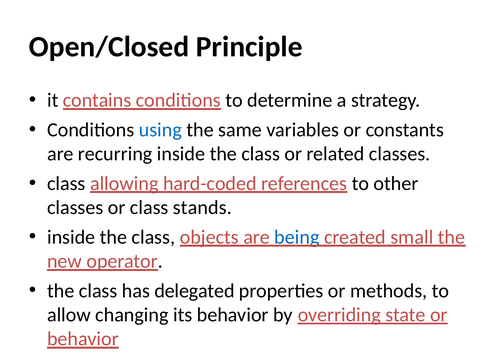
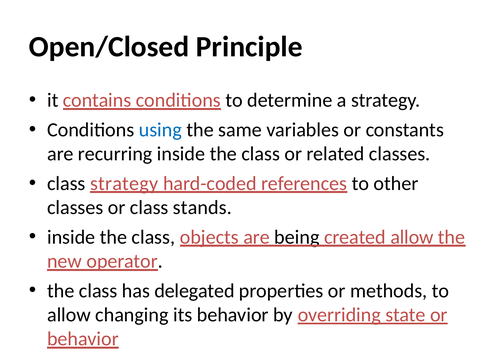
class allowing: allowing -> strategy (124, 184)
being colour: blue -> black (297, 237)
created small: small -> allow (412, 237)
